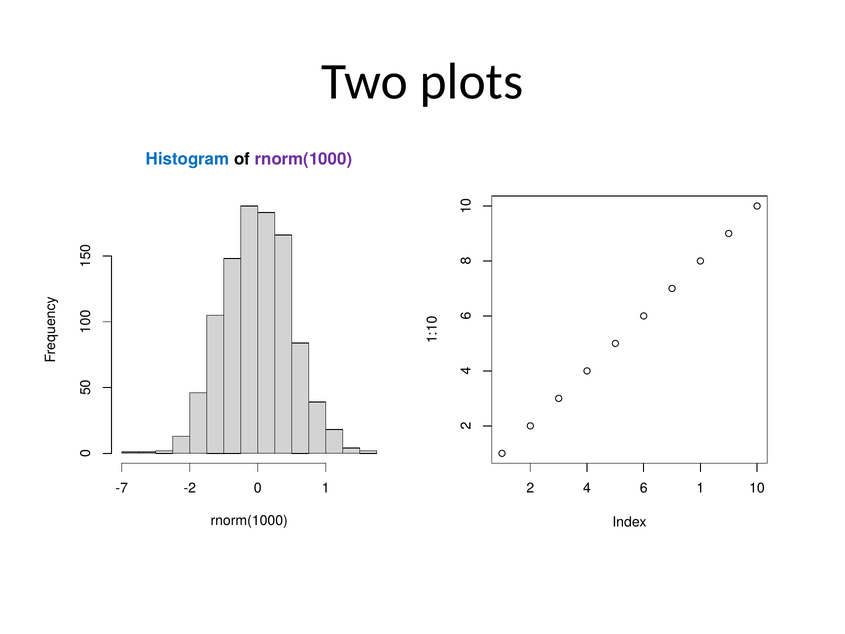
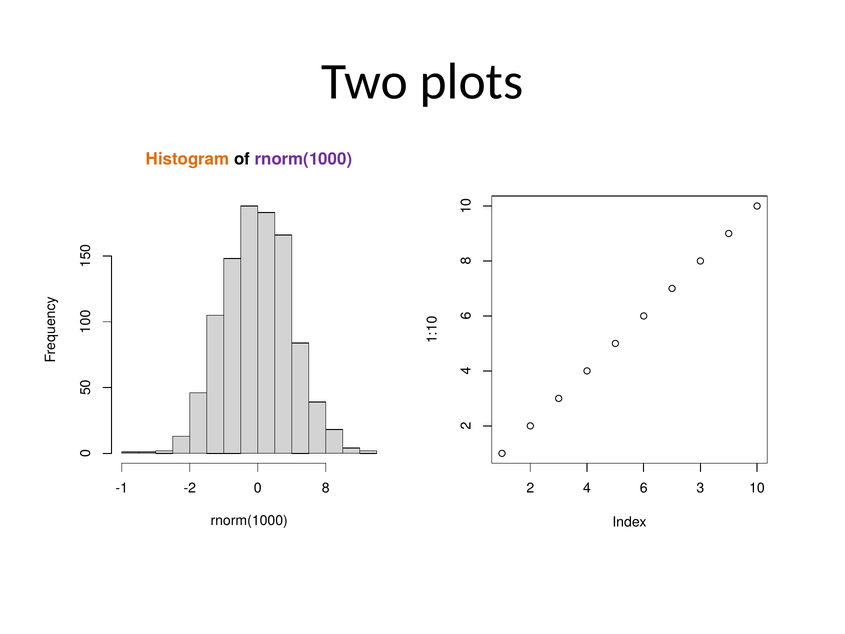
Histogram colour: blue -> orange (188, 159)
-7: -7 -> -1 (122, 488)
-2 0 1: 1 -> 8 (326, 488)
6 1: 1 -> 3 (700, 488)
